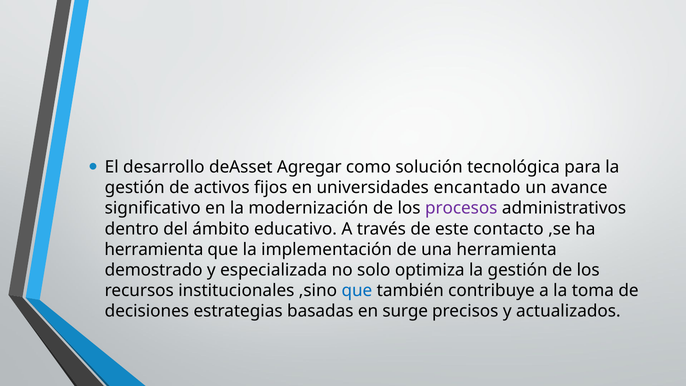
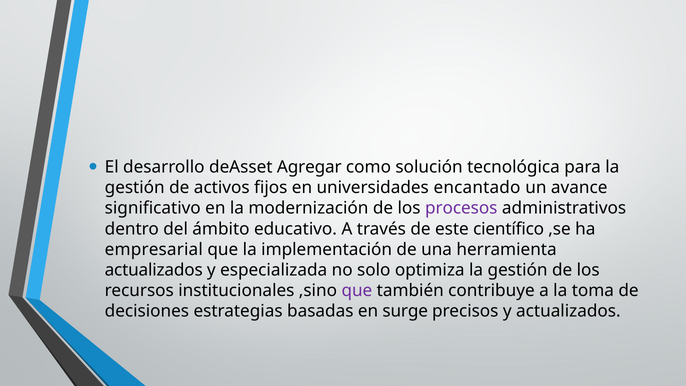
contacto: contacto -> científico (509, 229)
herramienta: herramienta -> empresarial (154, 249)
demostrado: demostrado -> actualizados (154, 270)
que colour: blue -> purple (357, 291)
